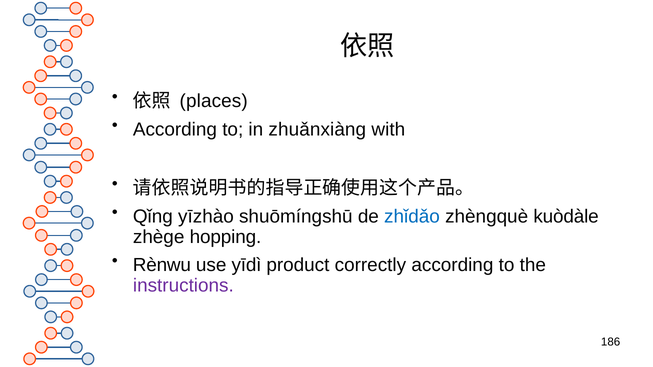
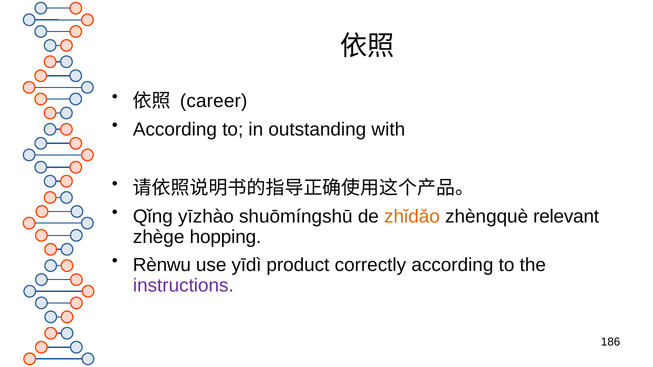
places: places -> career (214, 101)
zhuǎnxiàng: zhuǎnxiàng -> outstanding (317, 130)
zhǐdǎo colour: blue -> orange (412, 217)
kuòdàle: kuòdàle -> relevant (566, 217)
